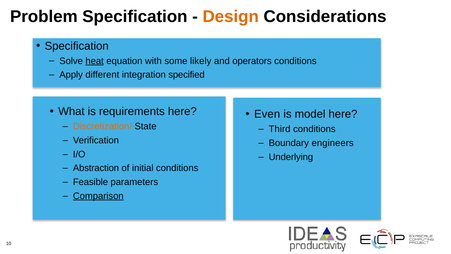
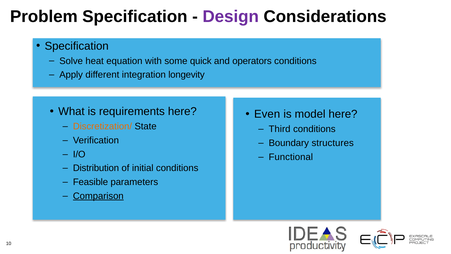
Design colour: orange -> purple (231, 17)
heat underline: present -> none (95, 61)
likely: likely -> quick (201, 61)
specified: specified -> longevity (187, 75)
engineers: engineers -> structures (333, 143)
Underlying: Underlying -> Functional (291, 157)
Abstraction: Abstraction -> Distribution (96, 168)
